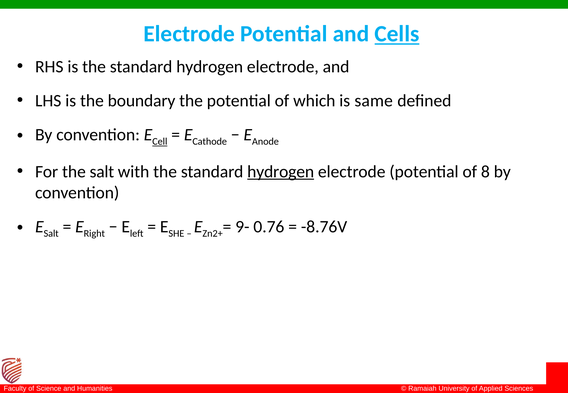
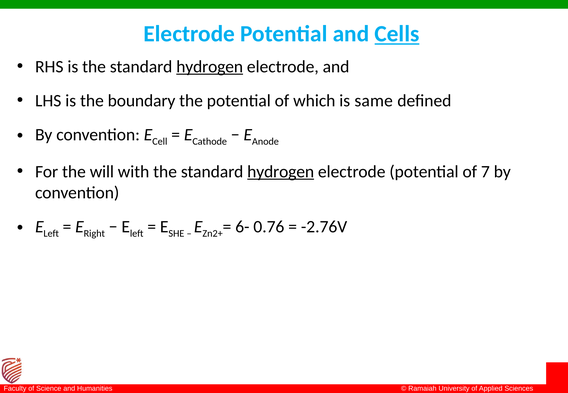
hydrogen underline: none -> present (210, 67)
Cell underline: present -> none (160, 142)
the salt: salt -> will (102, 172)
8: 8 -> 7 (485, 172)
Salt: Salt -> Left (51, 234)
9-: 9- -> 6- (242, 227)
-8.76V: -8.76V -> -2.76V (324, 227)
